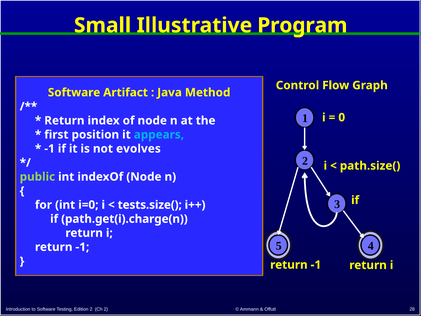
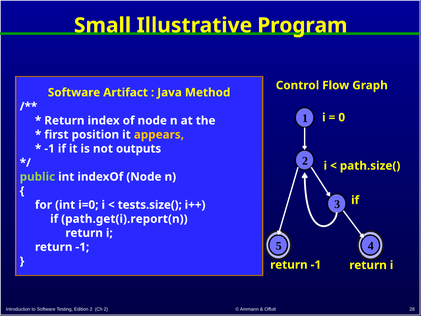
appears colour: light blue -> yellow (159, 135)
evolves: evolves -> outputs (139, 149)
path.get(i).charge(n: path.get(i).charge(n -> path.get(i).report(n (124, 219)
